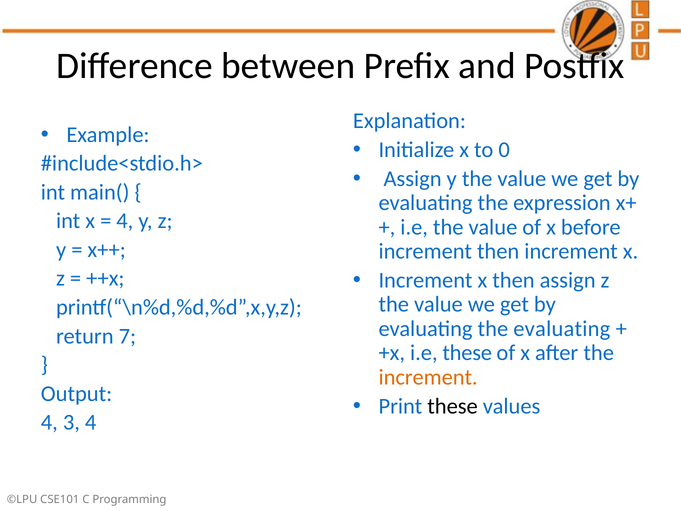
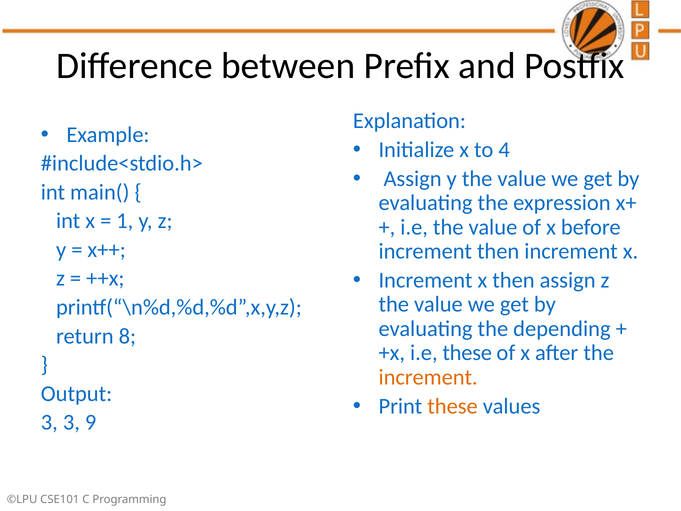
0: 0 -> 4 (504, 150)
4: 4 -> 1 (125, 221)
the evaluating: evaluating -> depending (562, 329)
7: 7 -> 8 (127, 336)
these colour: black -> orange (453, 406)
4: 4 -> 3 (49, 422)
3 4: 4 -> 9 (91, 422)
